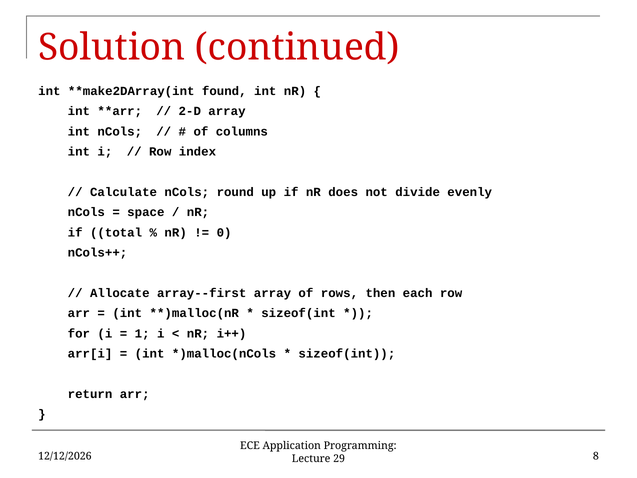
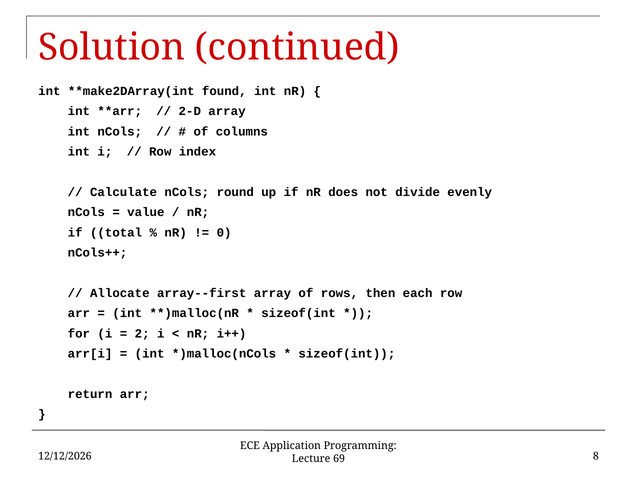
space: space -> value (146, 212)
1: 1 -> 2 (142, 333)
29: 29 -> 69 (339, 458)
